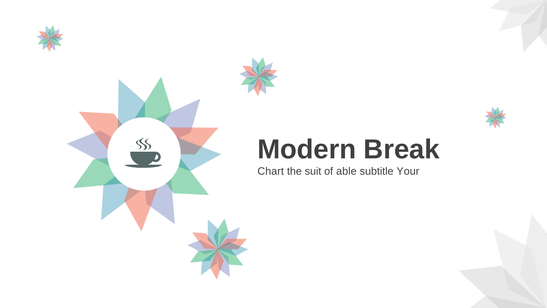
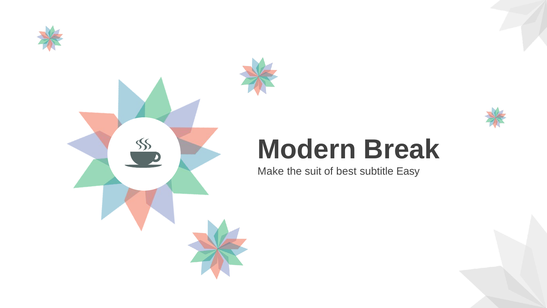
Chart: Chart -> Make (271, 171)
able: able -> best (346, 171)
Your: Your -> Easy (408, 171)
